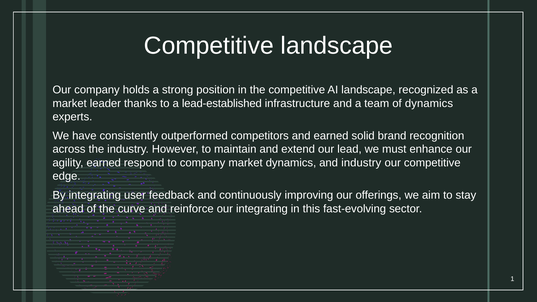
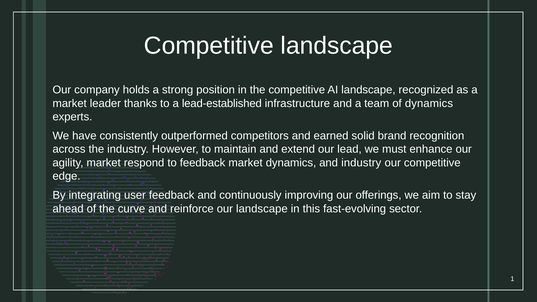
agility earned: earned -> market (104, 163)
to company: company -> feedback (203, 163)
our integrating: integrating -> landscape (262, 209)
